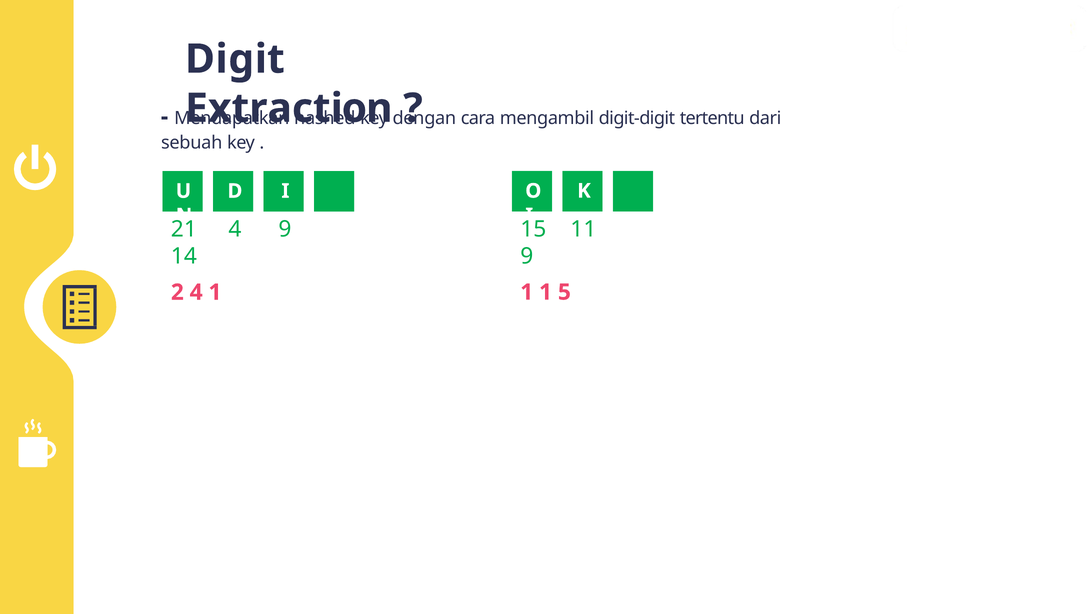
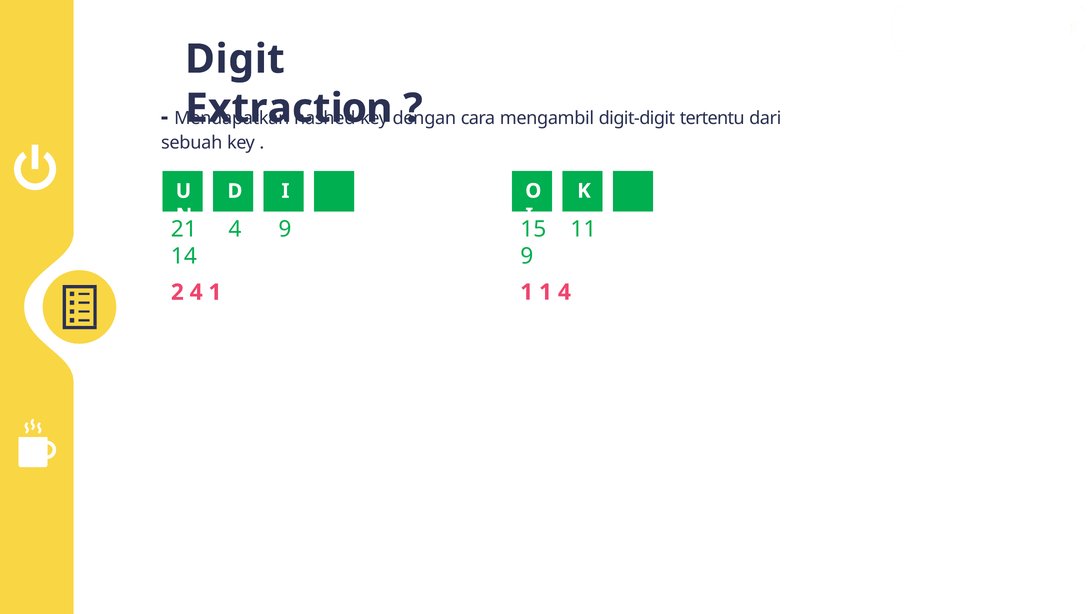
1 5: 5 -> 4 (564, 292)
